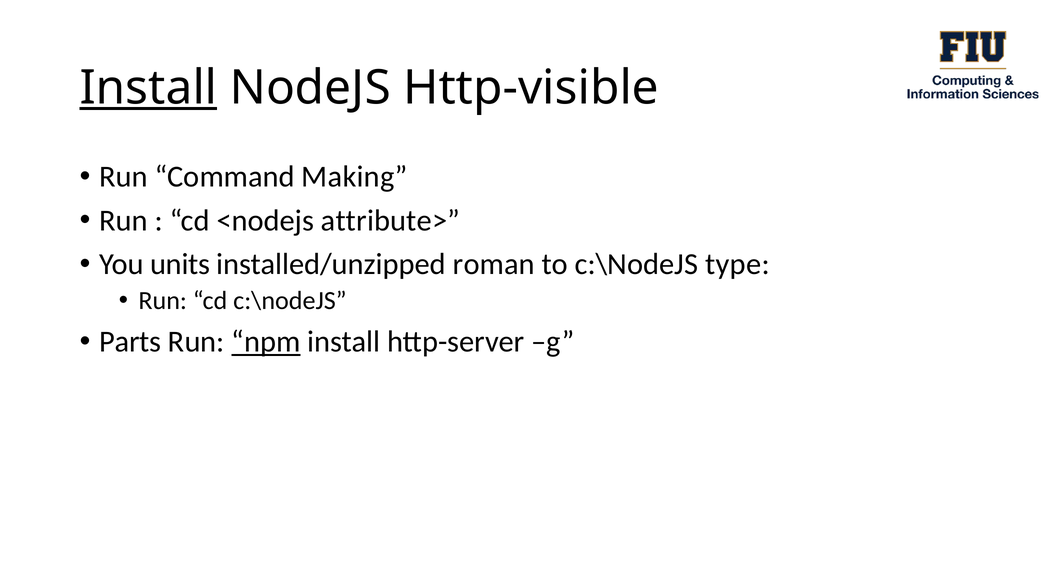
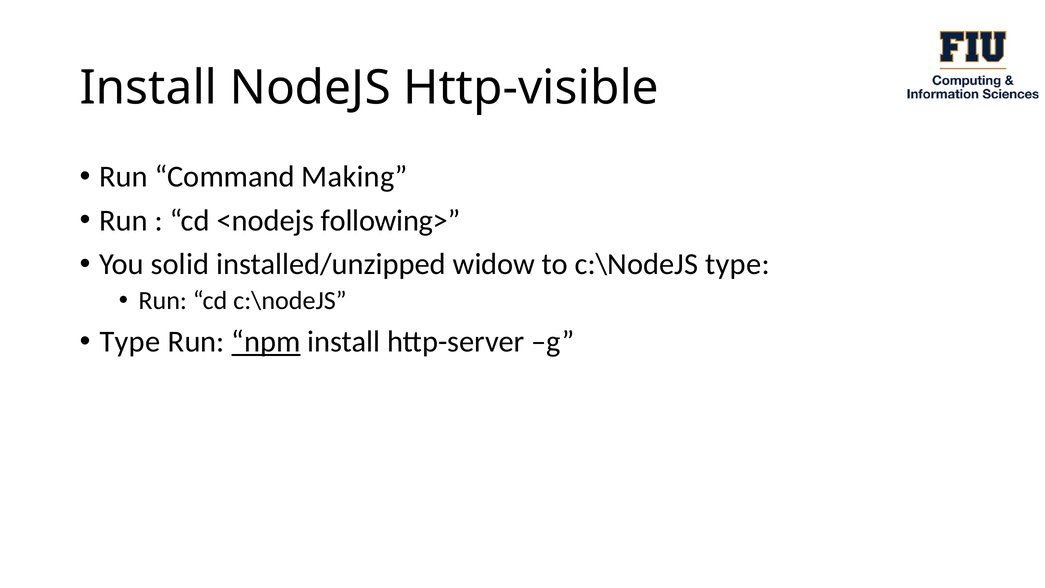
Install underline: present -> none (148, 88)
attribute>: attribute> -> following> (391, 220)
units: units -> solid (180, 264)
roman: roman -> widow (494, 264)
Parts: Parts -> Type (130, 342)
